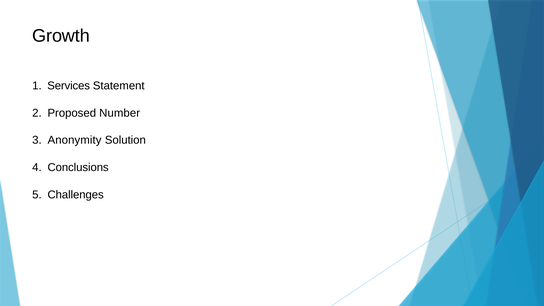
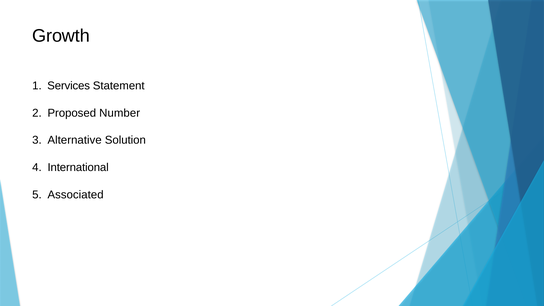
Anonymity: Anonymity -> Alternative (75, 140)
Conclusions: Conclusions -> International (78, 167)
Challenges: Challenges -> Associated (76, 195)
